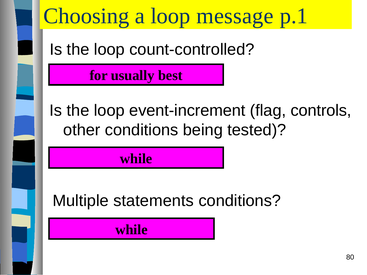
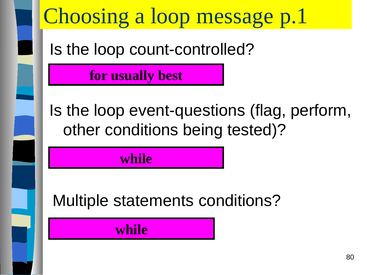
event-increment: event-increment -> event-questions (187, 111)
controls: controls -> perform (321, 111)
